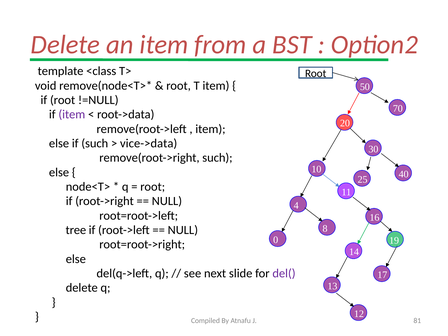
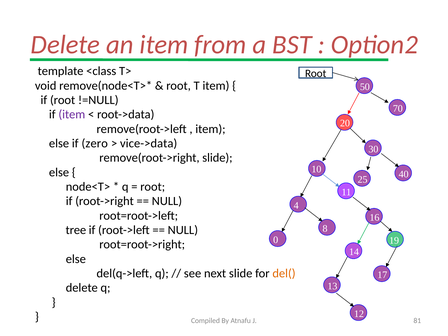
if such: such -> zero (95, 143)
remove(root->right such: such -> slide (217, 158)
del( colour: purple -> orange (284, 273)
